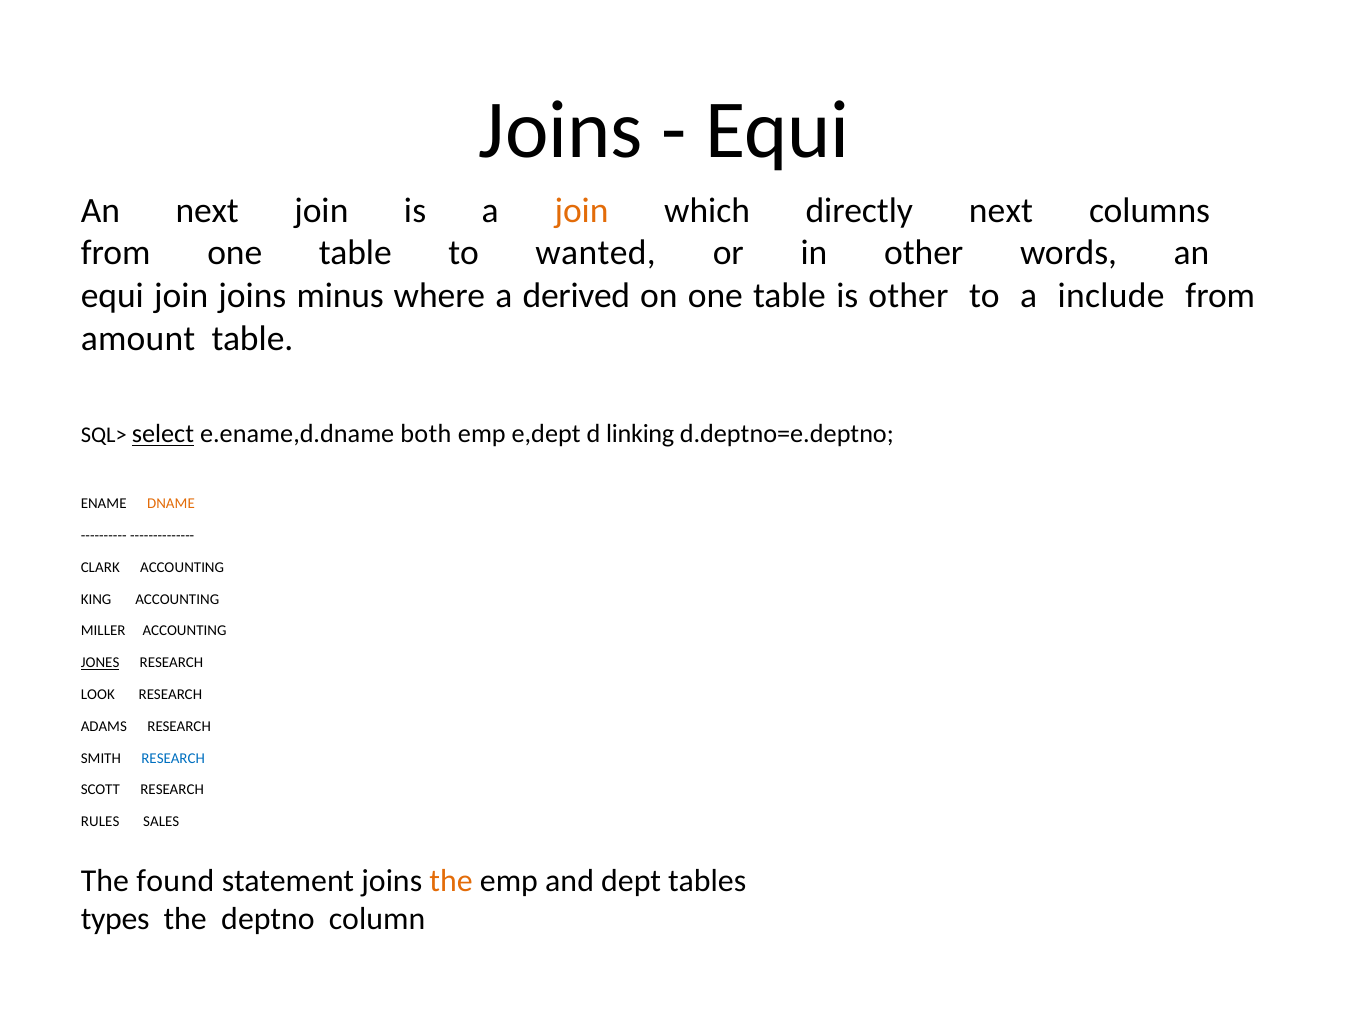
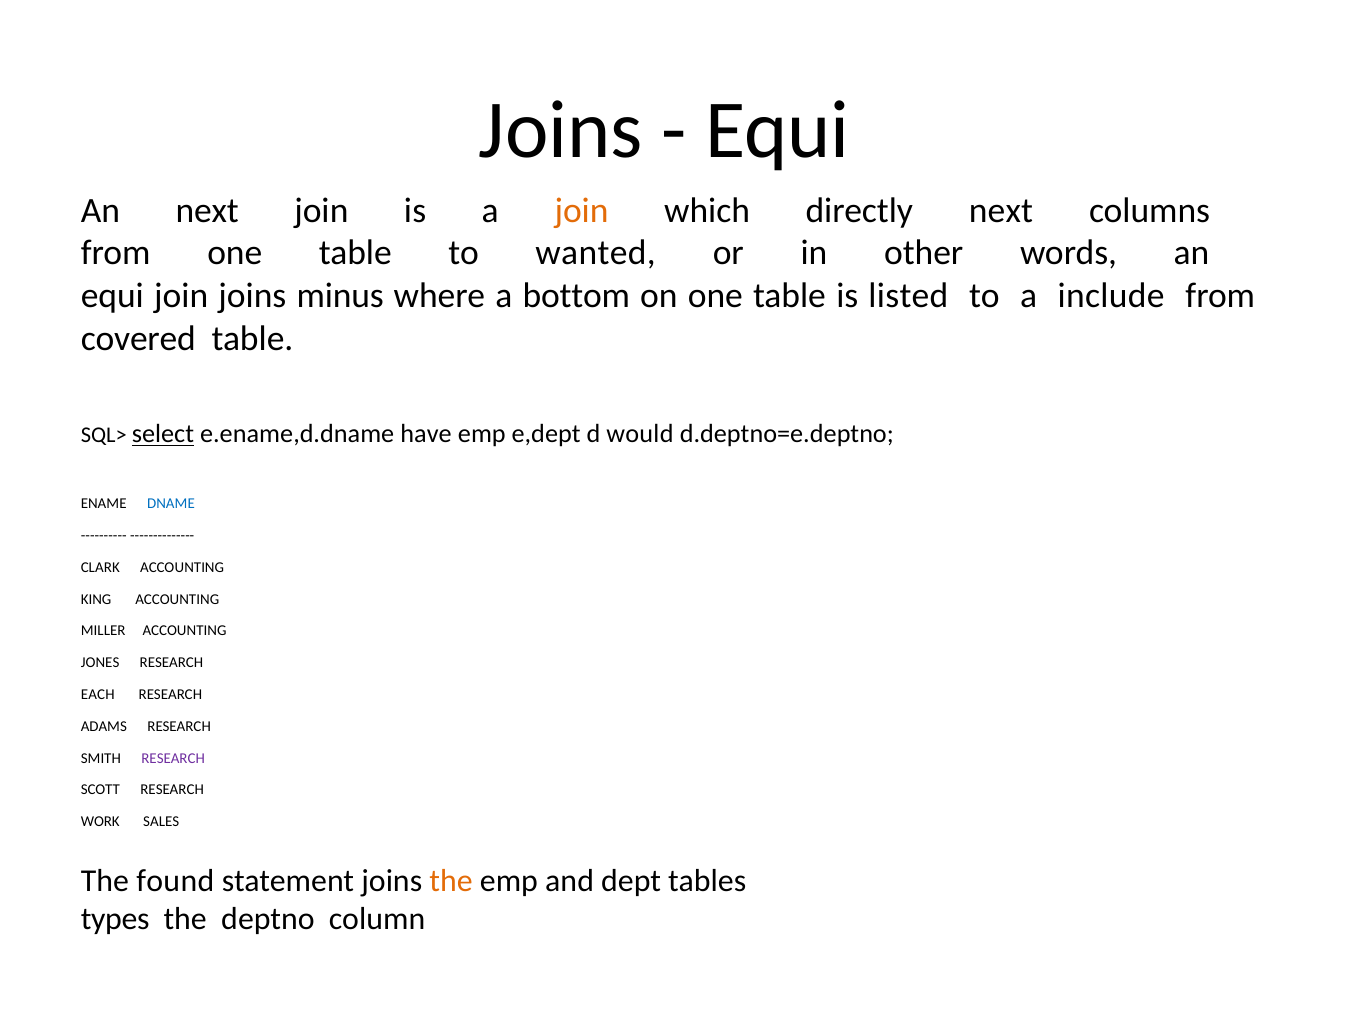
derived: derived -> bottom (576, 296)
is other: other -> listed (908, 296)
amount: amount -> covered (138, 338)
both: both -> have (426, 434)
linking: linking -> would (640, 434)
DNAME colour: orange -> blue (171, 504)
JONES underline: present -> none (100, 663)
LOOK: LOOK -> EACH (98, 695)
RESEARCH colour: blue -> purple (173, 758)
RULES: RULES -> WORK (100, 822)
